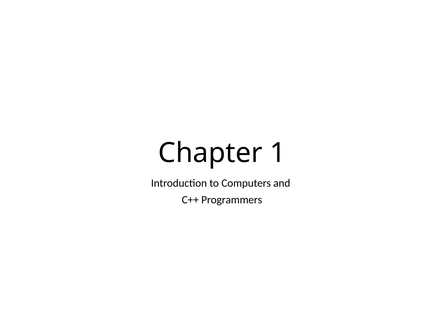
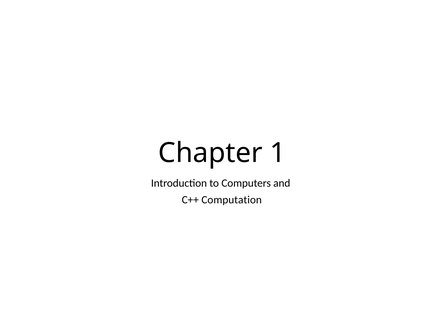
Programmers: Programmers -> Computation (232, 200)
